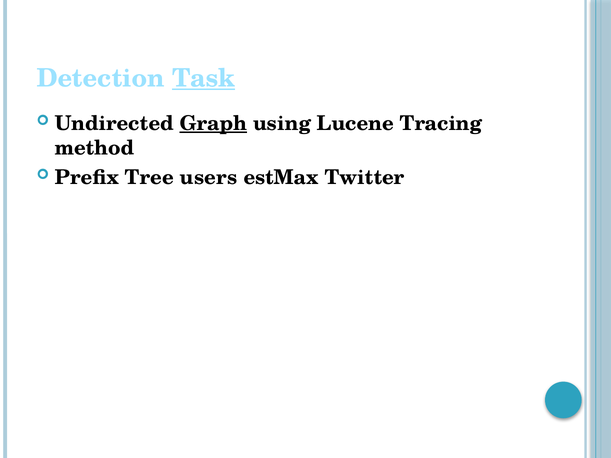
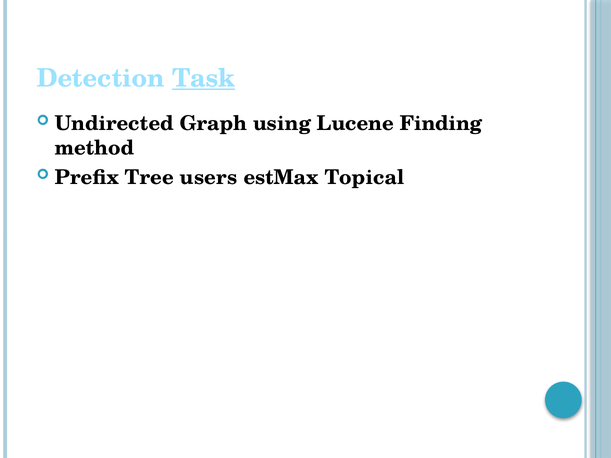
Graph underline: present -> none (213, 124)
Tracing: Tracing -> Finding (441, 124)
Twitter: Twitter -> Topical (365, 178)
